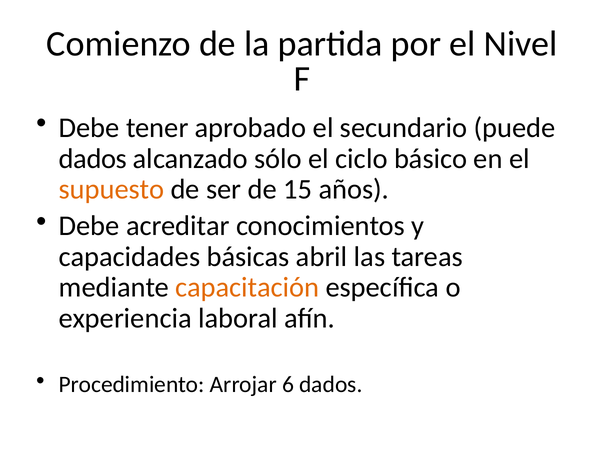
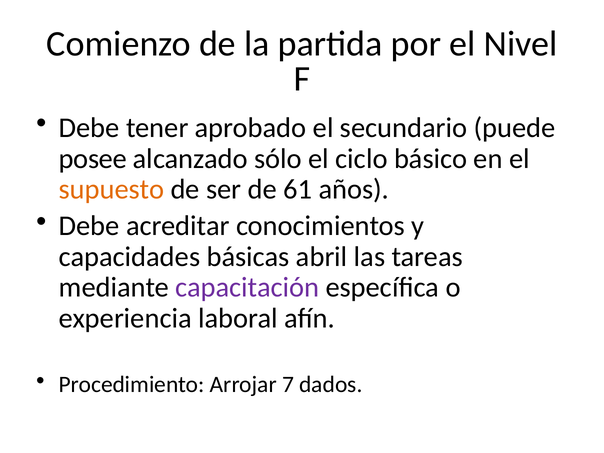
dados: dados -> posee (93, 159)
15: 15 -> 61 (298, 189)
capacitación colour: orange -> purple (247, 288)
6: 6 -> 7 (288, 384)
